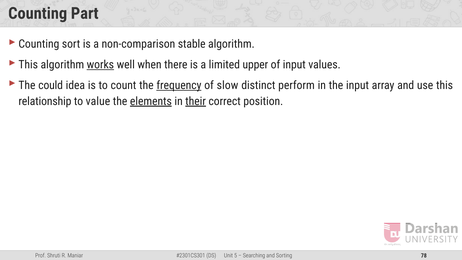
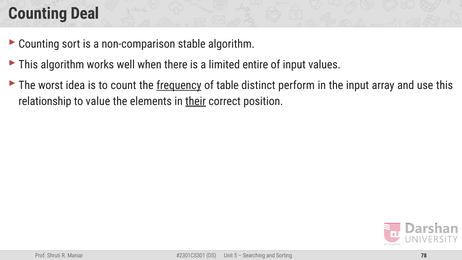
Part: Part -> Deal (85, 13)
works underline: present -> none (100, 65)
upper: upper -> entire (255, 65)
could: could -> worst (51, 85)
slow: slow -> table (228, 85)
elements underline: present -> none (151, 101)
